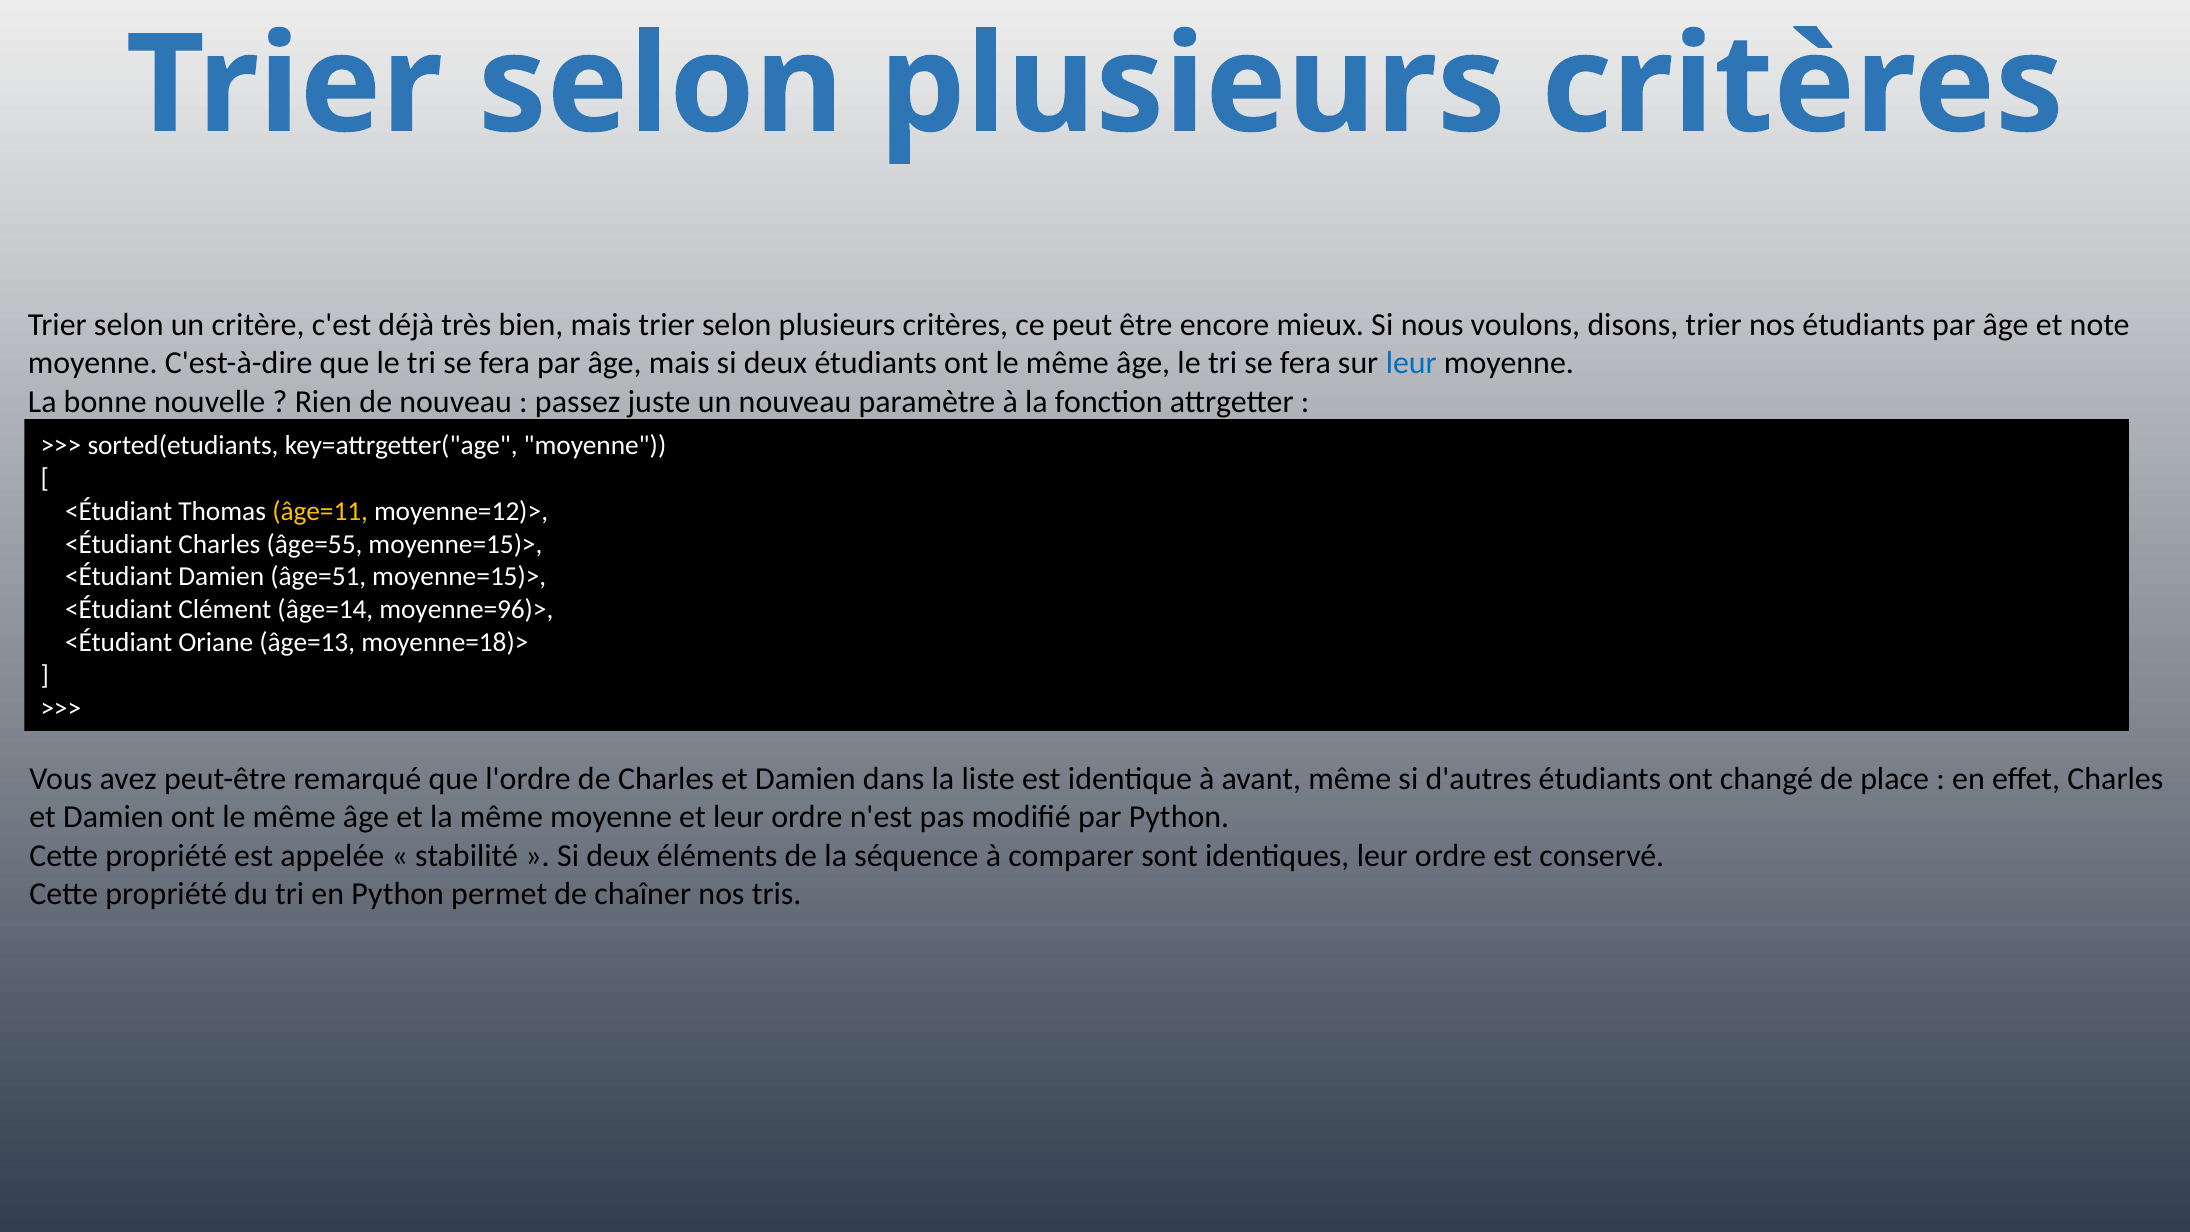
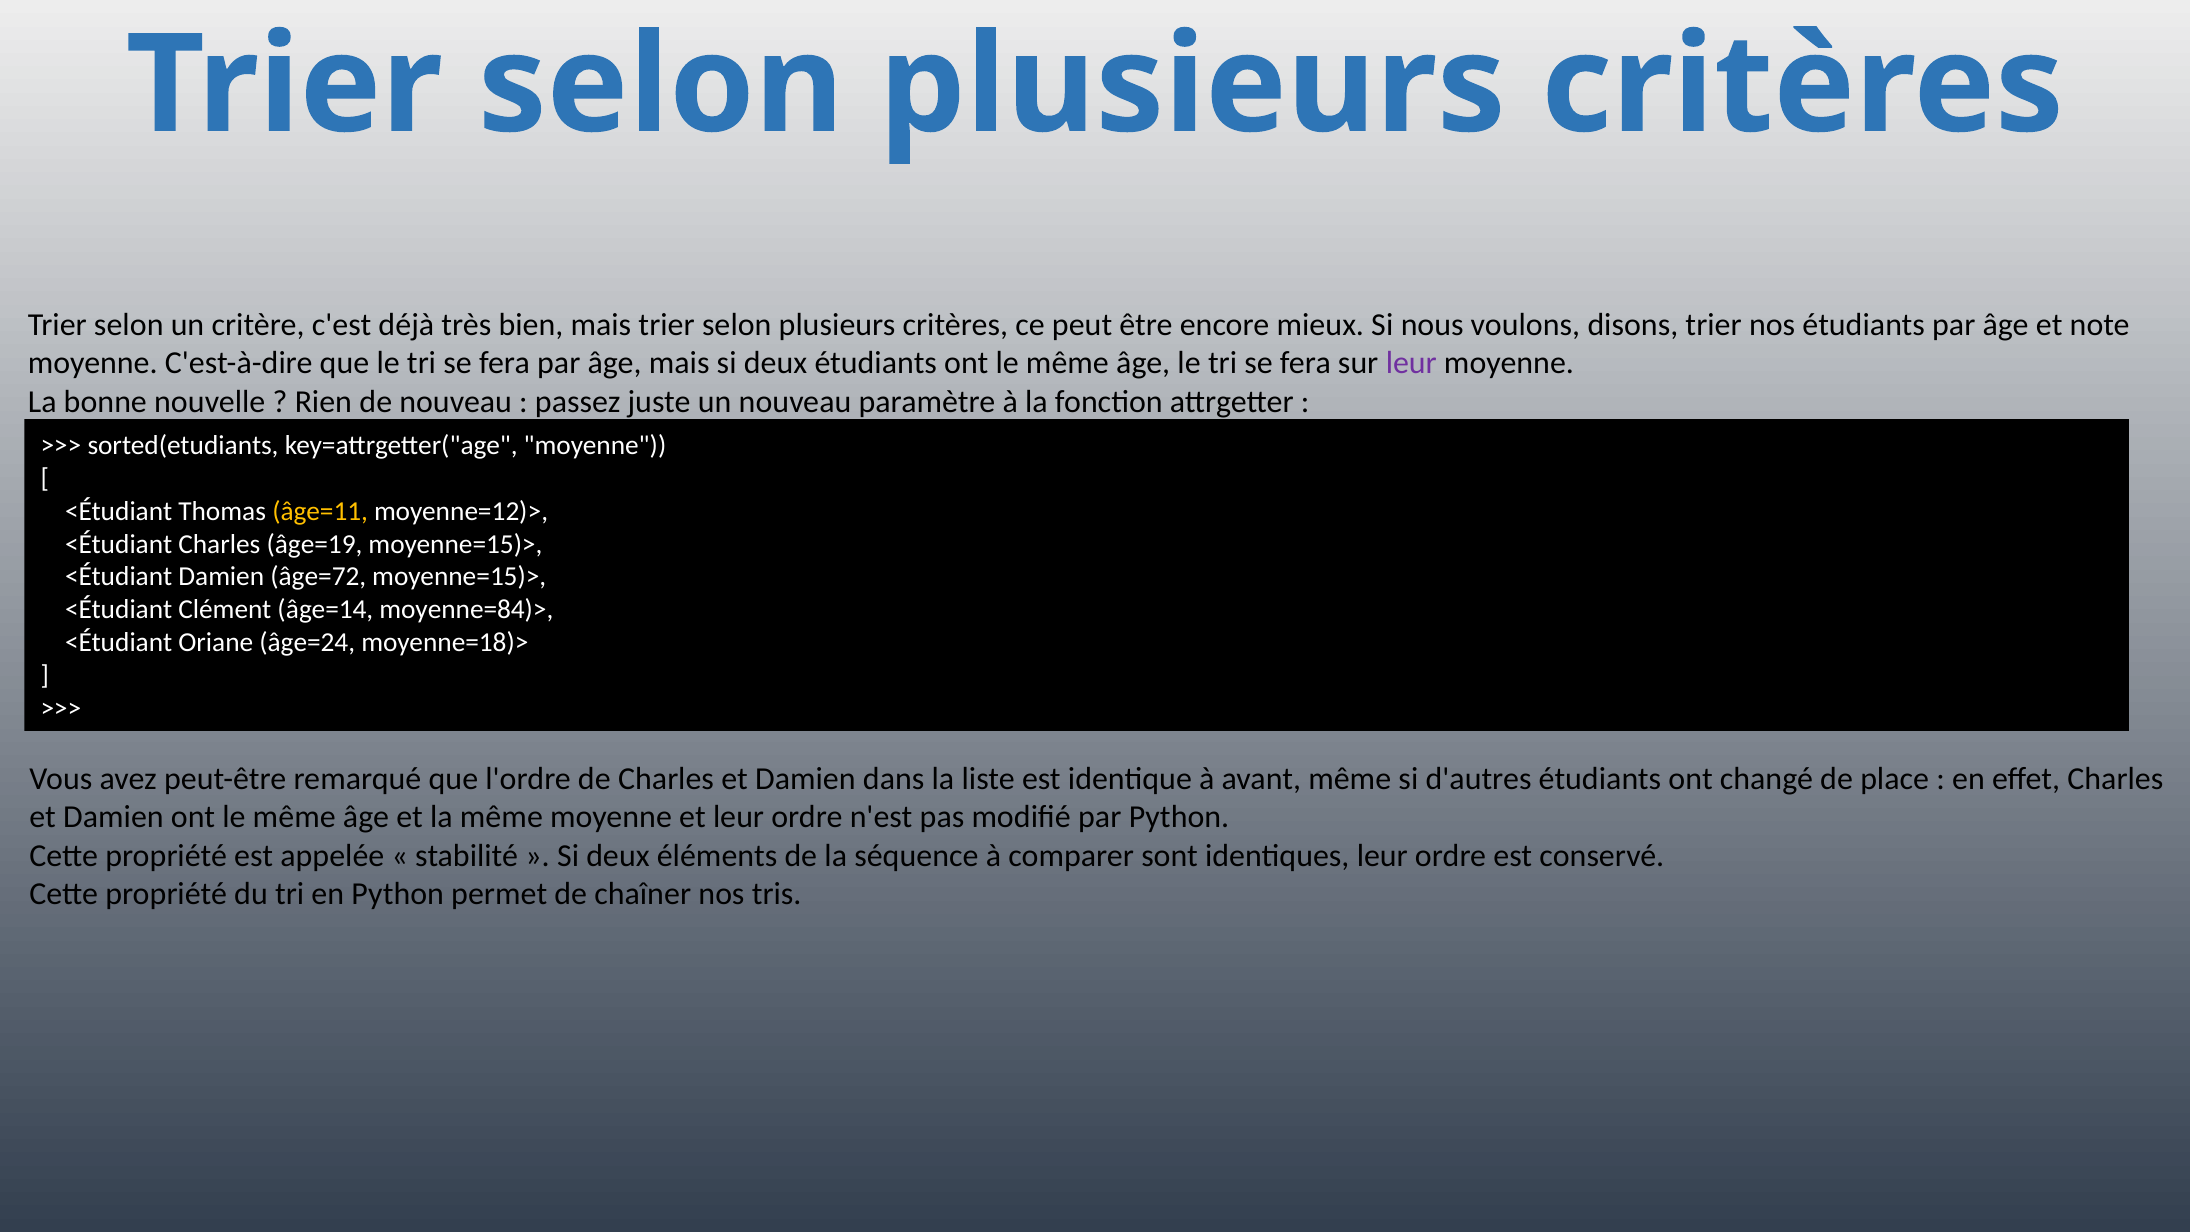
leur colour: blue -> purple (1411, 363)
âge=55: âge=55 -> âge=19 (314, 544)
âge=51: âge=51 -> âge=72 (318, 577)
moyenne=96)>: moyenne=96)> -> moyenne=84)> (466, 610)
âge=13: âge=13 -> âge=24 (307, 643)
